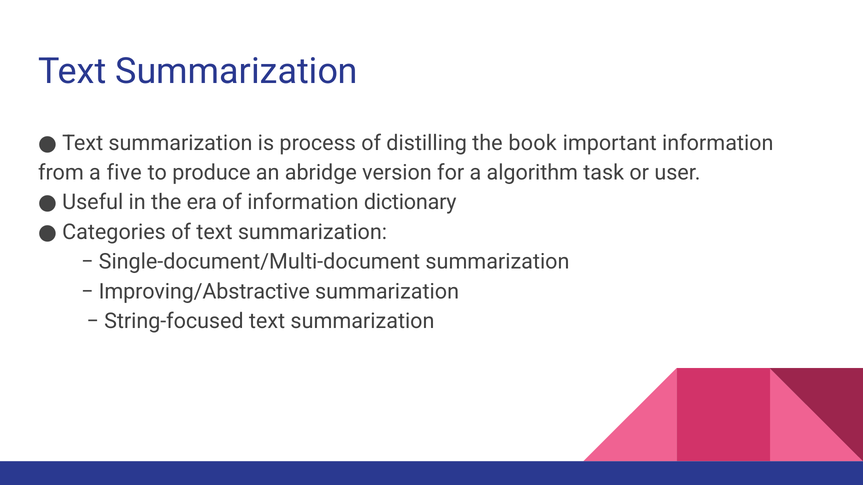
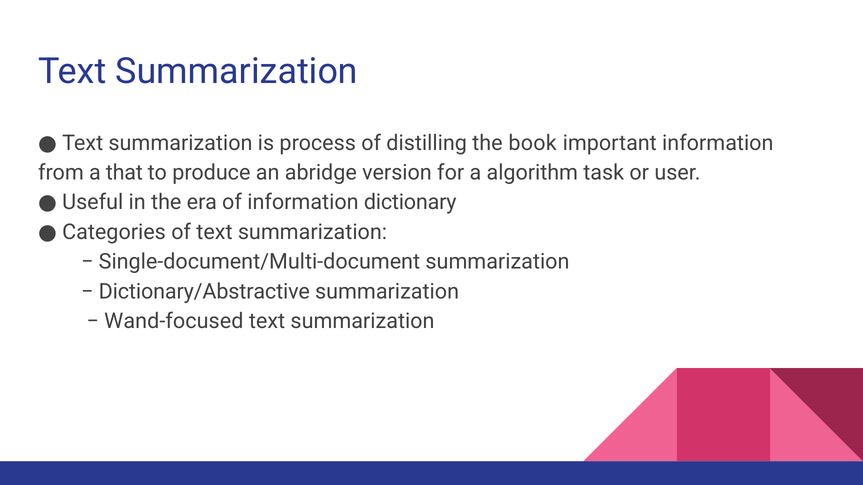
five: five -> that (124, 173)
Improving/Abstractive: Improving/Abstractive -> Dictionary/Abstractive (204, 292)
String-focused: String-focused -> Wand-focused (174, 322)
